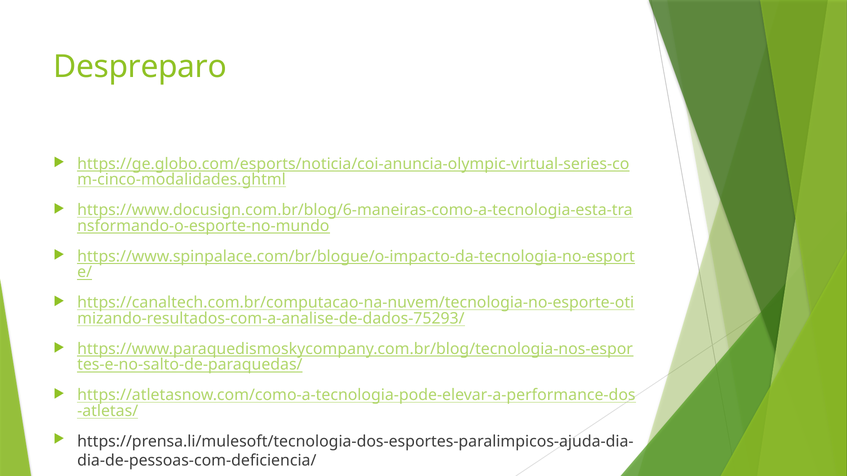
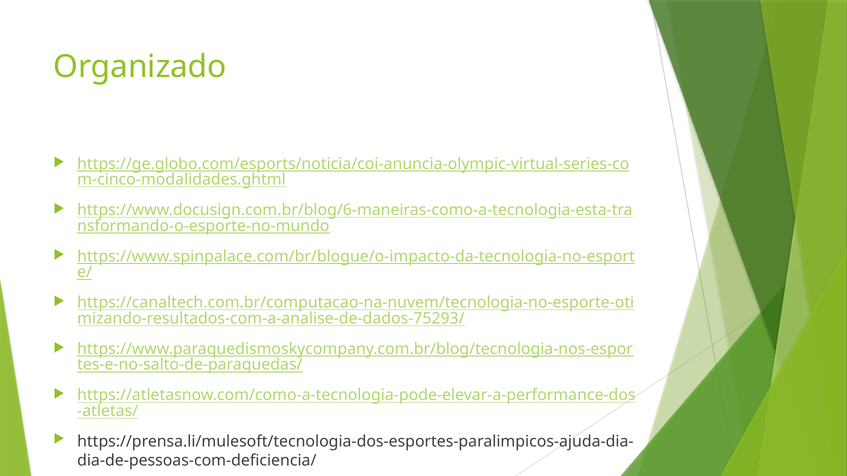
Despreparo: Despreparo -> Organizado (140, 67)
